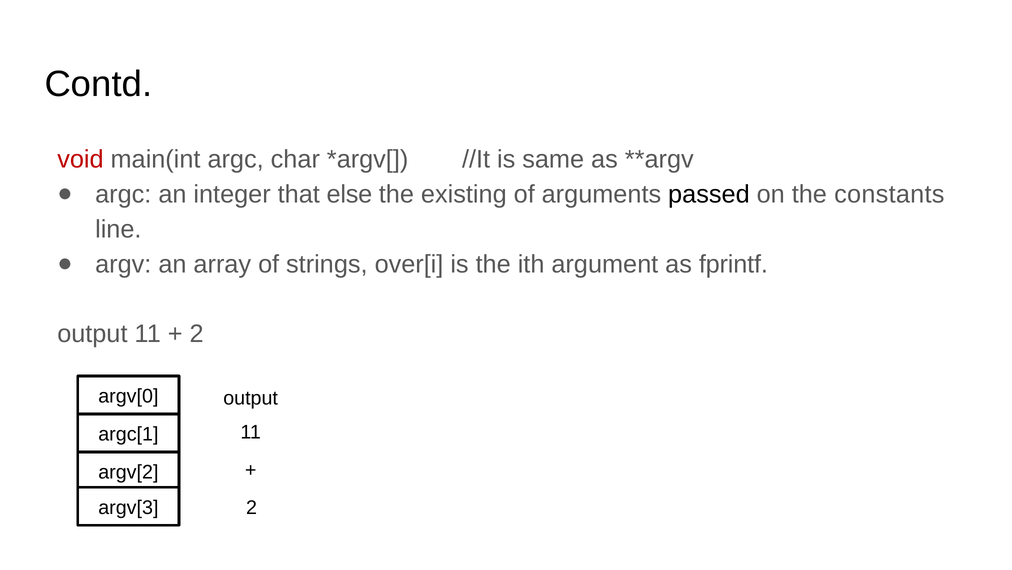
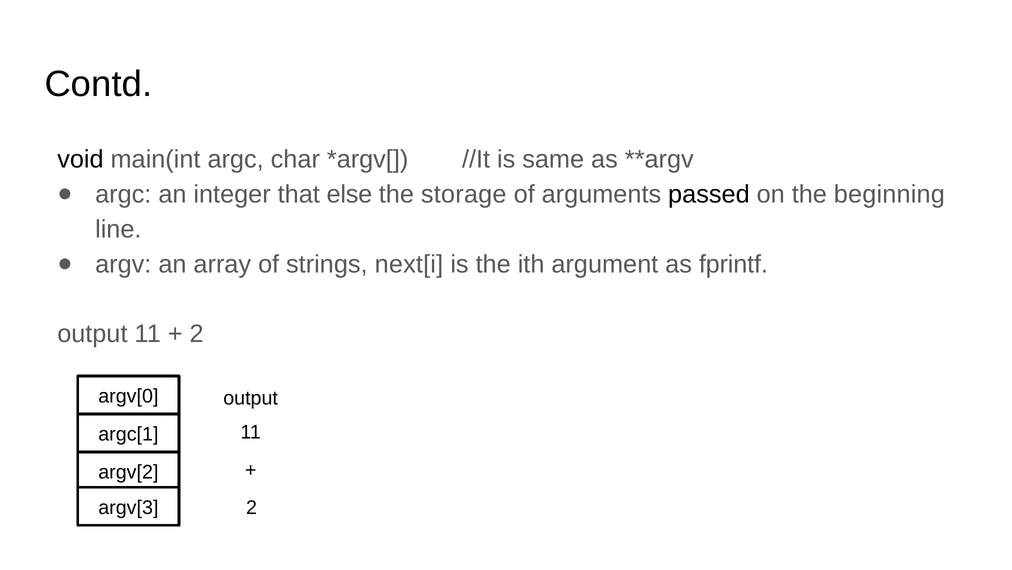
void colour: red -> black (80, 159)
existing: existing -> storage (464, 194)
constants: constants -> beginning (889, 194)
over[i: over[i -> next[i (409, 264)
